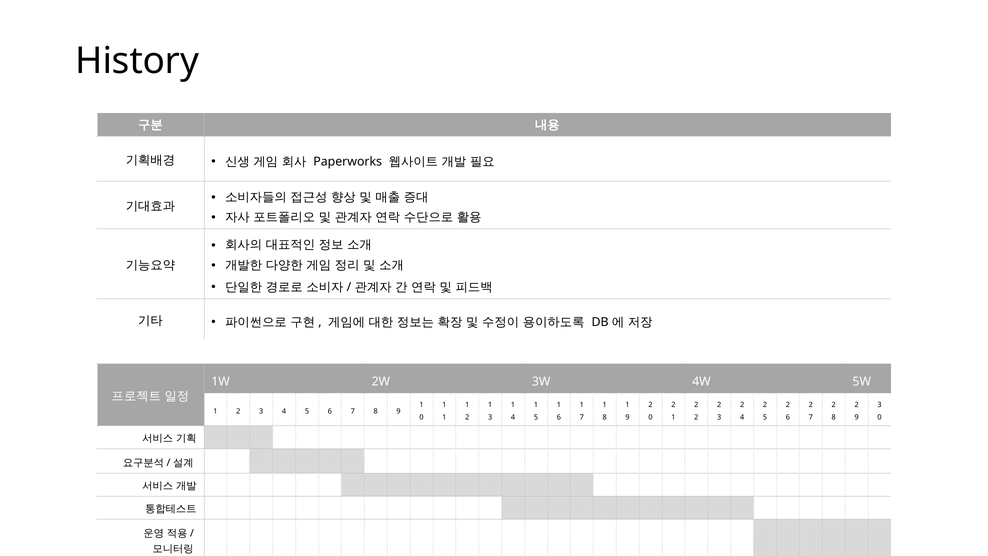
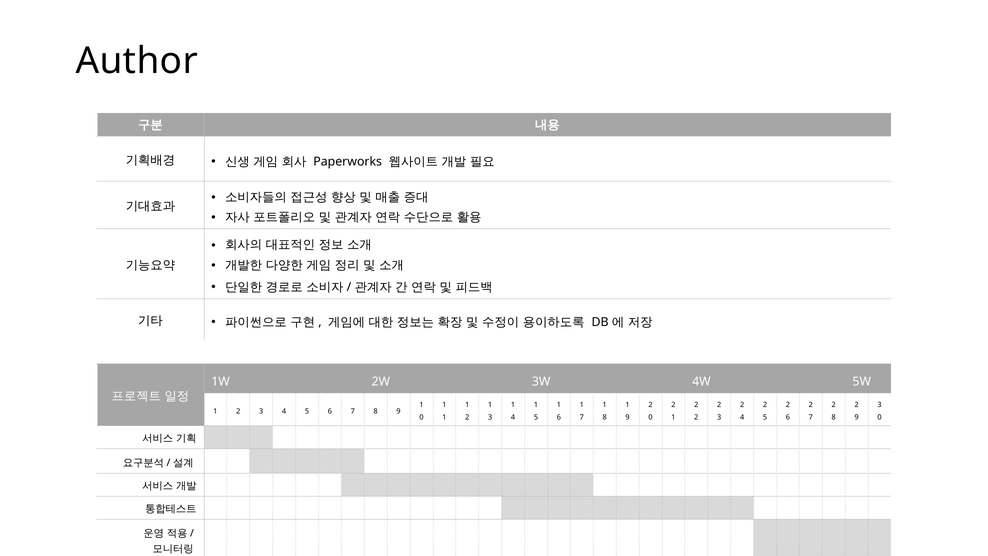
History: History -> Author (137, 61)
